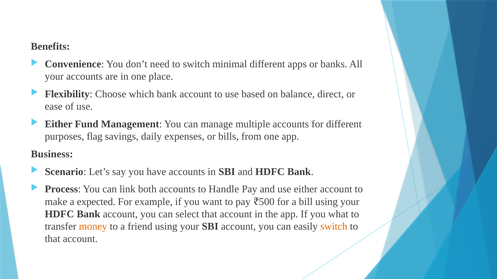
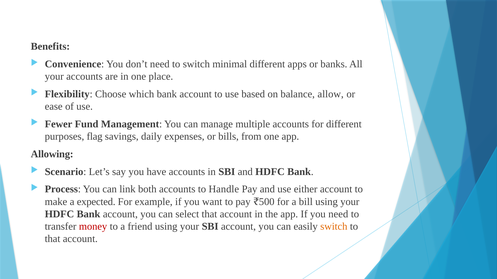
direct: direct -> allow (331, 94)
Either: Either -> Fewer (59, 124)
Business: Business -> Allowing (52, 154)
you what: what -> need (338, 214)
money colour: orange -> red (93, 227)
